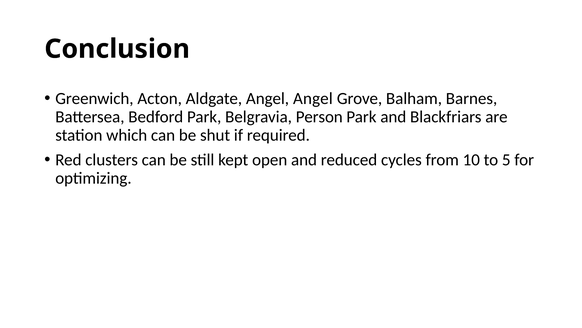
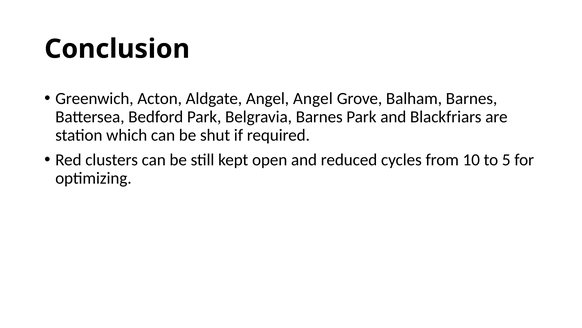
Belgravia Person: Person -> Barnes (319, 117)
